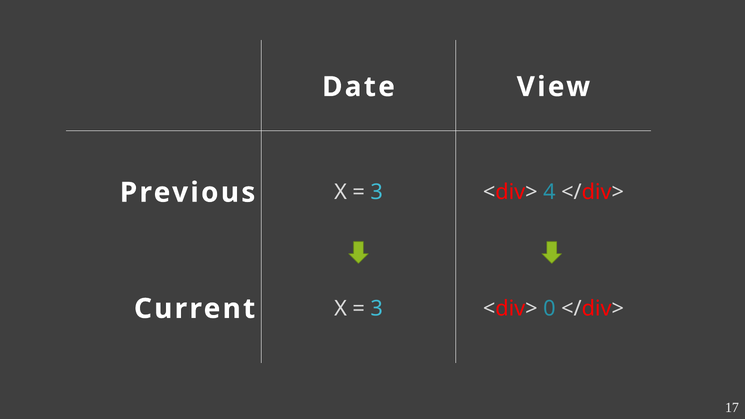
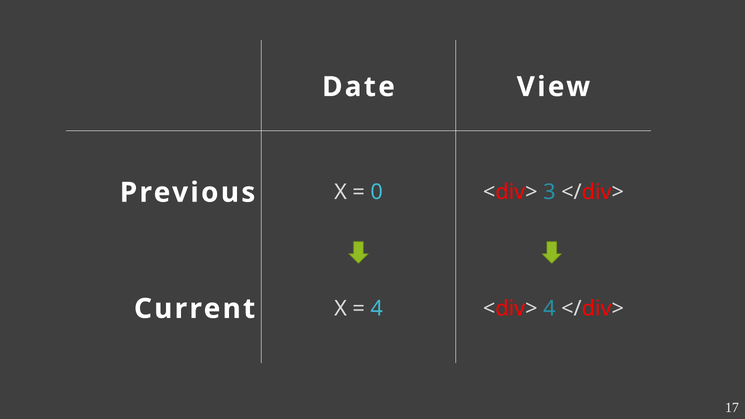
3: 3 -> 0 (377, 192)
4: 4 -> 3 (549, 192)
3: 3 -> 4 (377, 308)
<div> 0: 0 -> 4 (549, 308)
